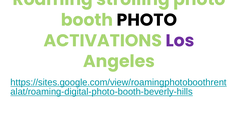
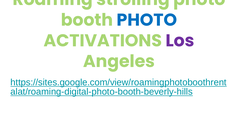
PHOTO colour: black -> blue (147, 20)
